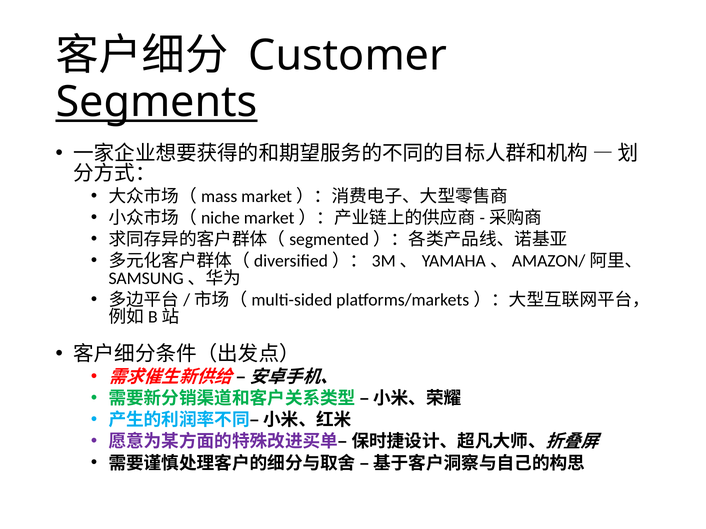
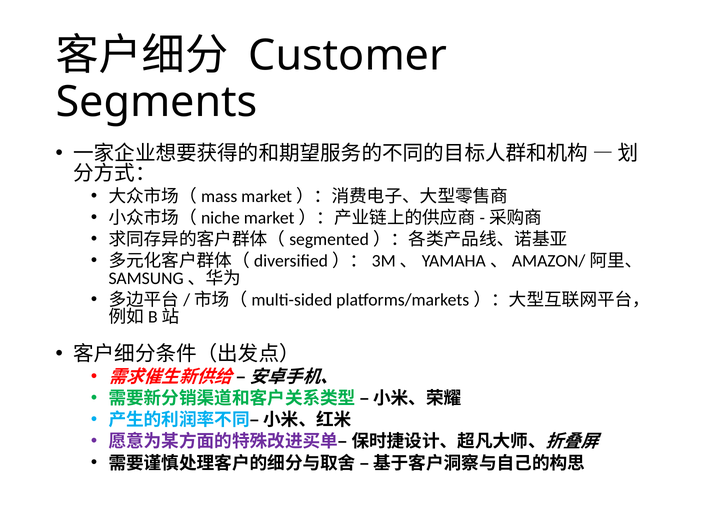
Segments underline: present -> none (157, 102)
